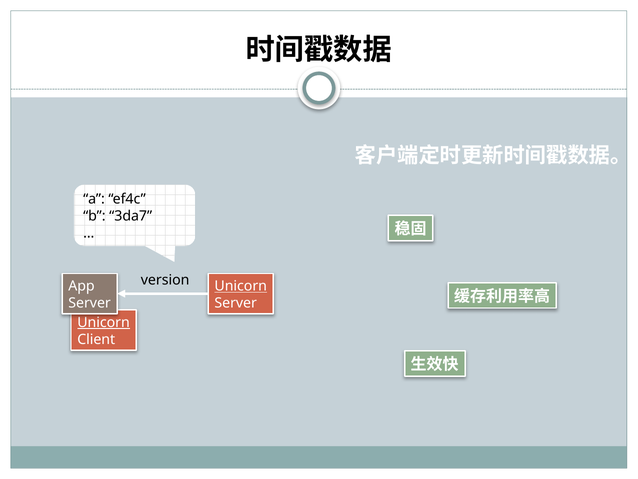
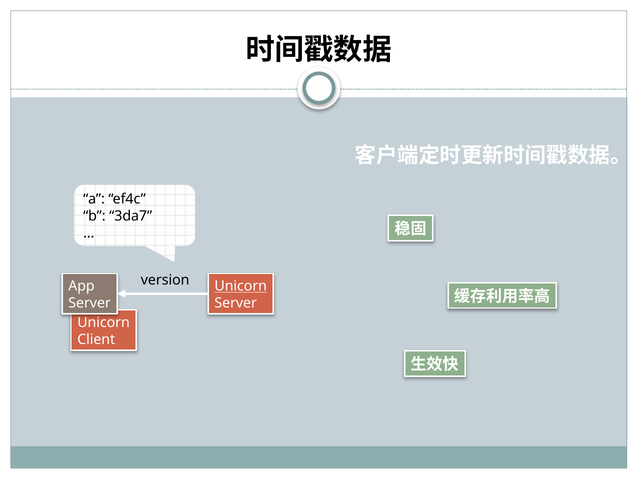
Unicorn underline: present -> none (104, 322)
